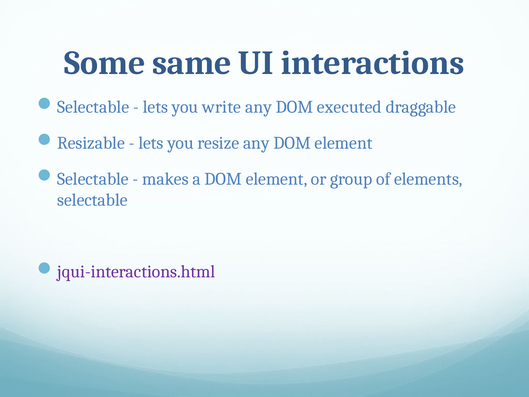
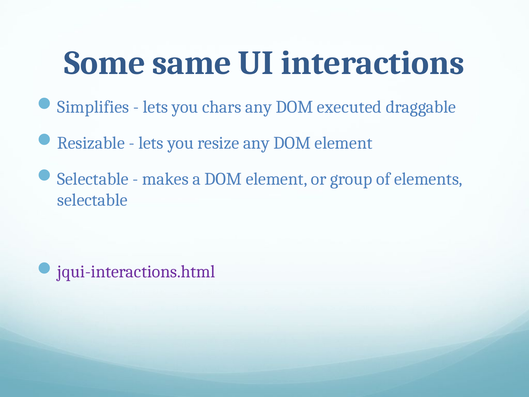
Selectable: Selectable -> Simplifies (93, 107)
write: write -> chars (222, 107)
